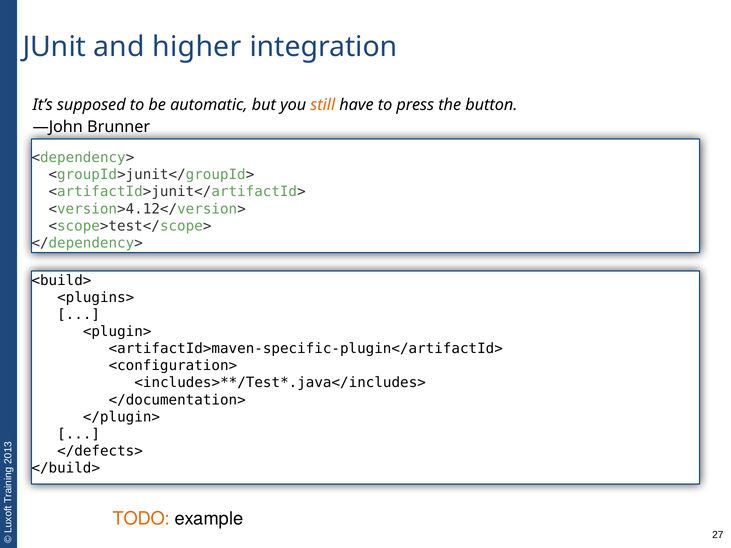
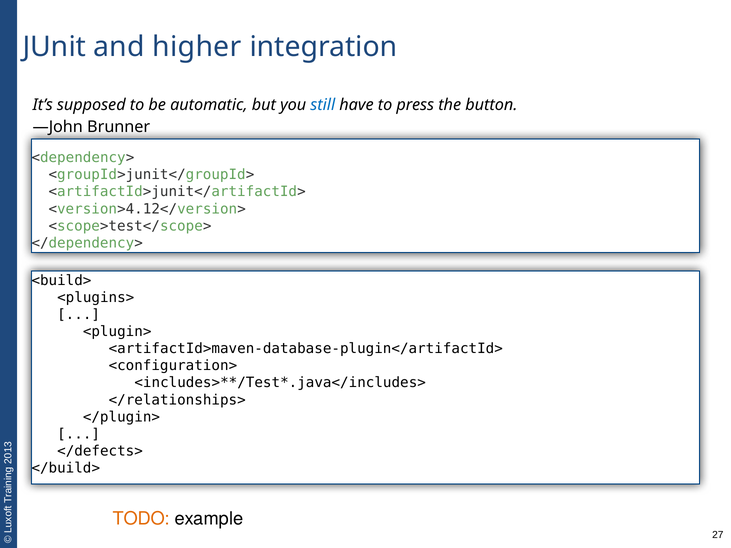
still colour: orange -> blue (323, 105)
<artifactId>maven-specific-plugin</artifactId>: <artifactId>maven-specific-plugin</artifactId> -> <artifactId>maven-database-plugin</artifactId> (306, 349)
</documentation>: </documentation> -> </relationships> (177, 400)
